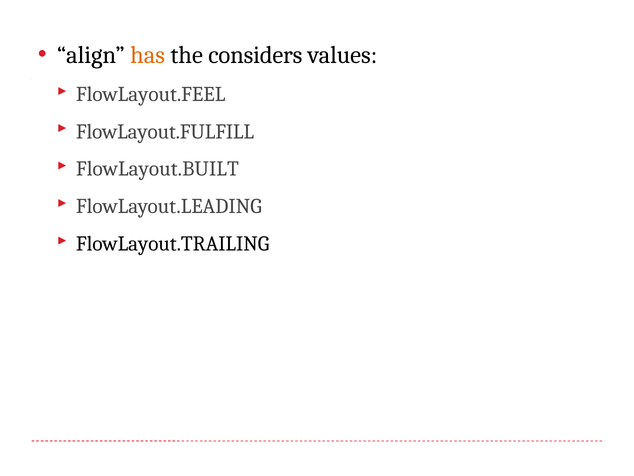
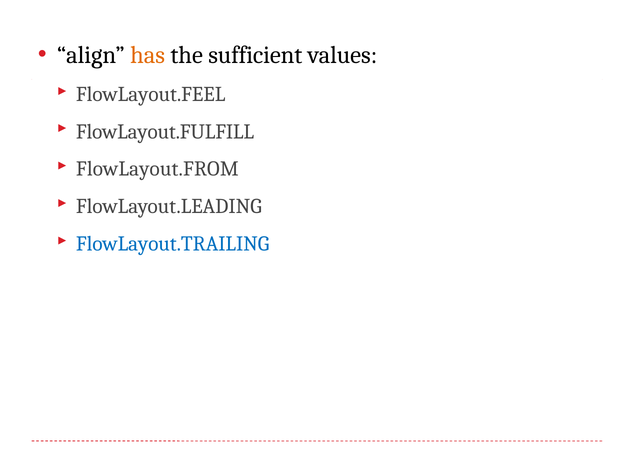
considers: considers -> sufficient (255, 55)
FlowLayout.BUILT: FlowLayout.BUILT -> FlowLayout.FROM (157, 169)
FlowLayout.TRAILING colour: black -> blue (173, 244)
